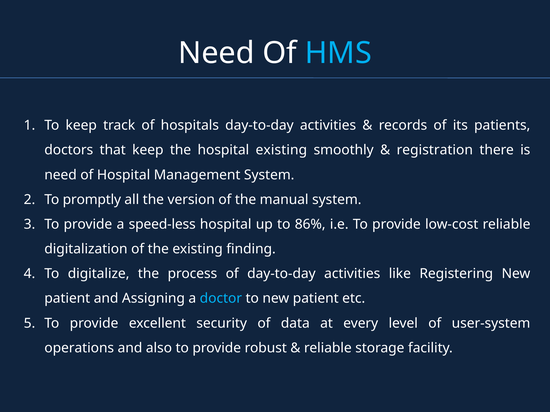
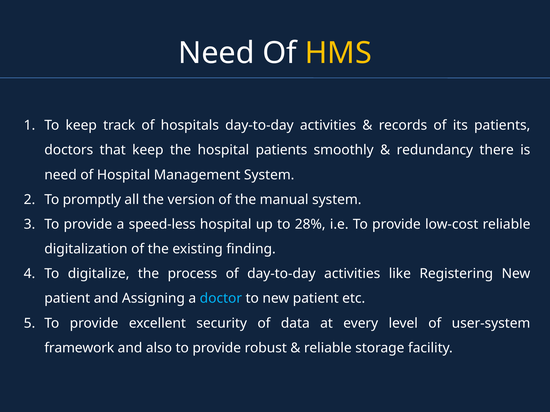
HMS colour: light blue -> yellow (338, 53)
hospital existing: existing -> patients (281, 150)
registration: registration -> redundancy (435, 150)
86%: 86% -> 28% (310, 225)
operations: operations -> framework (79, 348)
